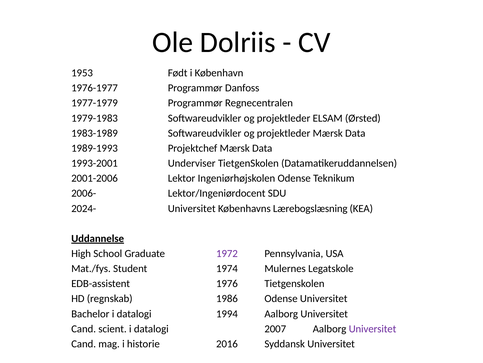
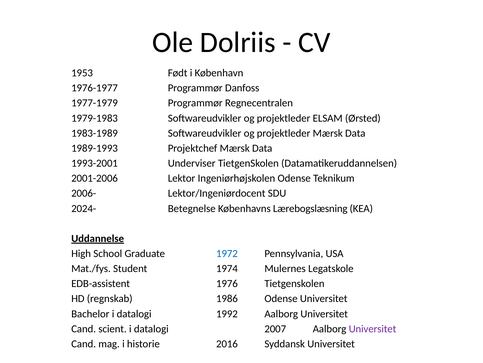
2024- Universitet: Universitet -> Betegnelse (192, 208)
1972 colour: purple -> blue (227, 253)
1994: 1994 -> 1992 (227, 313)
